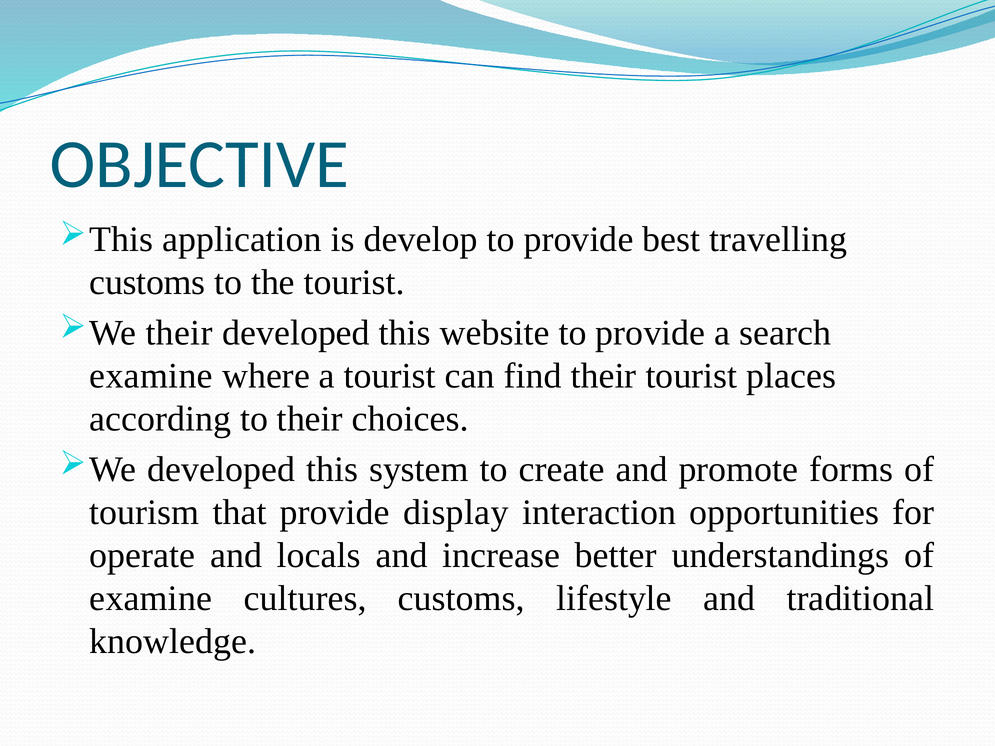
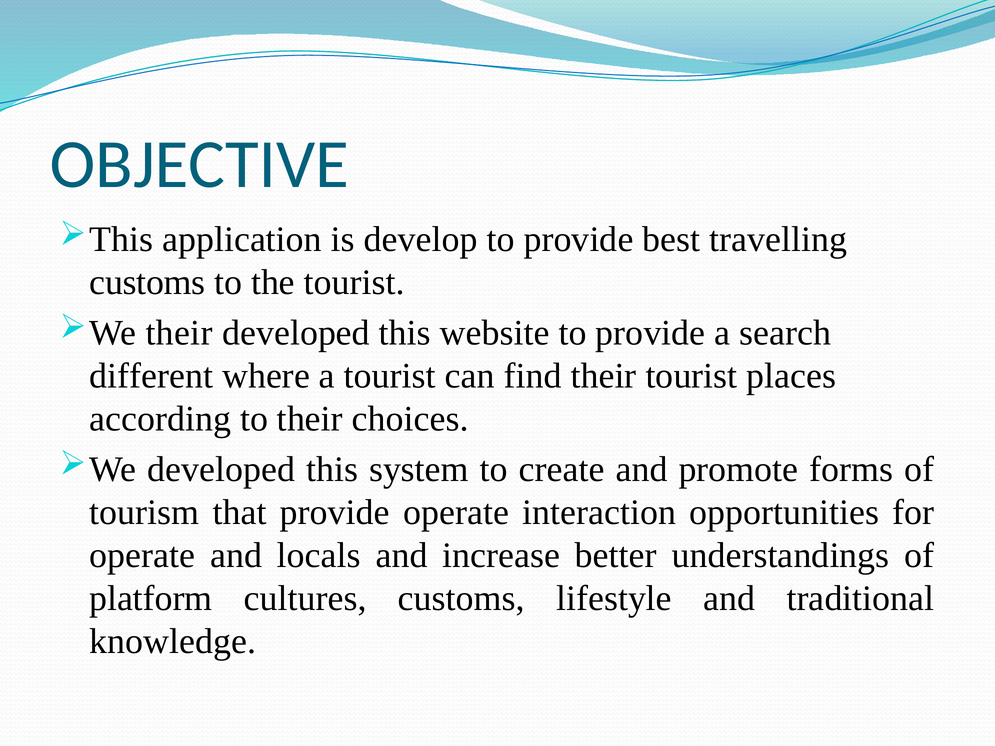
examine: examine -> different (151, 376)
provide display: display -> operate (456, 512)
examine: examine -> platform (151, 599)
